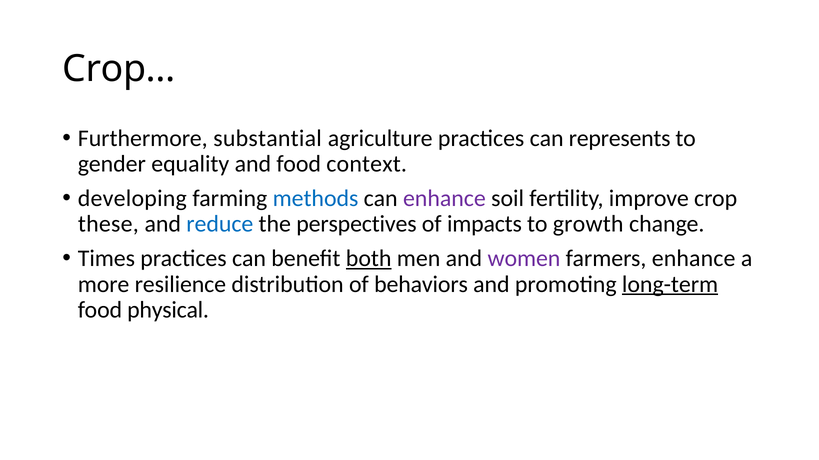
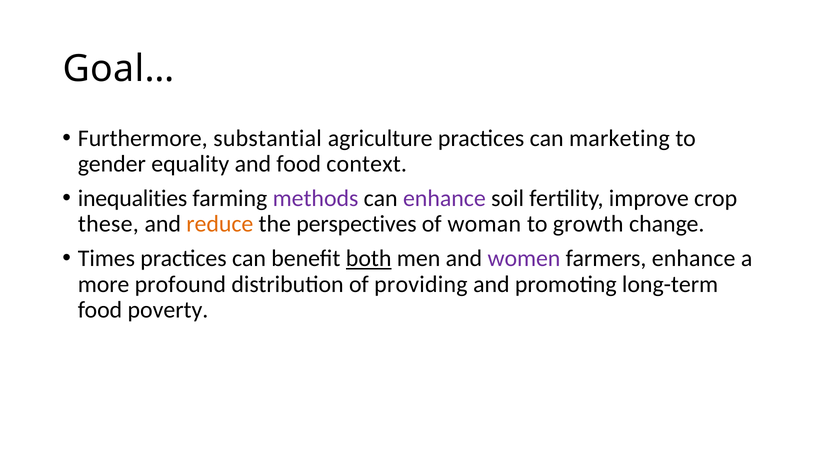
Crop…: Crop… -> Goal… (119, 69)
represents: represents -> marketing (619, 138)
developing: developing -> inequalities (133, 199)
methods colour: blue -> purple (316, 199)
reduce colour: blue -> orange (220, 224)
impacts: impacts -> woman (484, 224)
resilience: resilience -> profound (180, 285)
behaviors: behaviors -> providing (421, 285)
long-term underline: present -> none (670, 285)
physical: physical -> poverty (168, 310)
